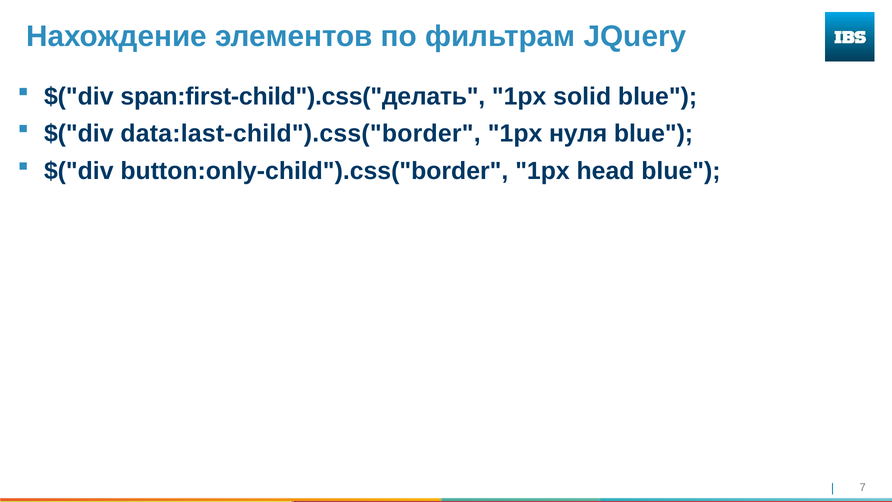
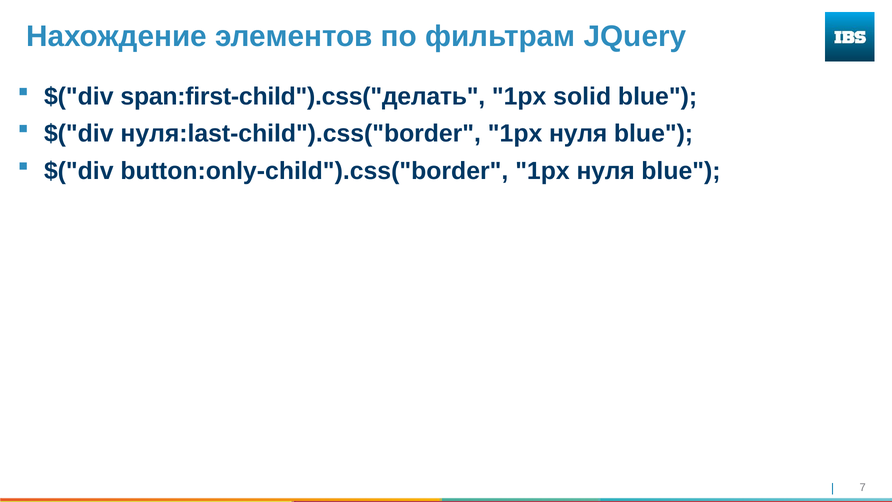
data:last-child").css("border: data:last-child").css("border -> нуля:last-child").css("border (301, 134)
button:only-child").css("border 1px head: head -> нуля (606, 171)
